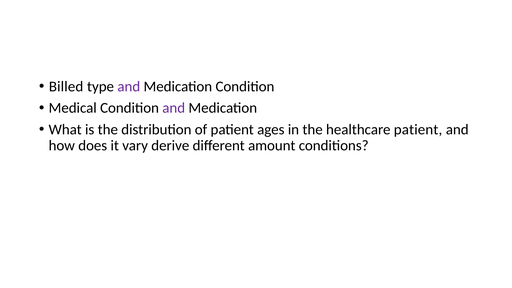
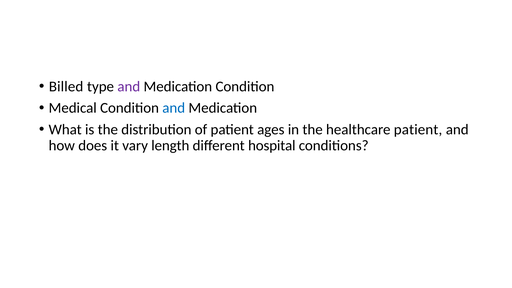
and colour: purple -> blue (174, 108)
derive: derive -> length (170, 146)
amount: amount -> hospital (272, 146)
